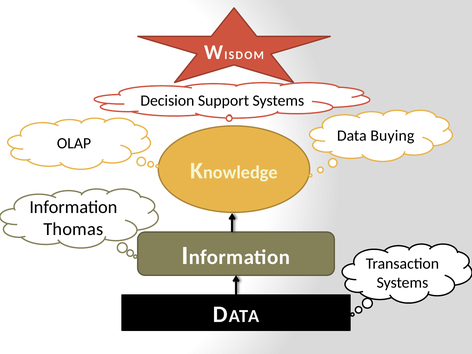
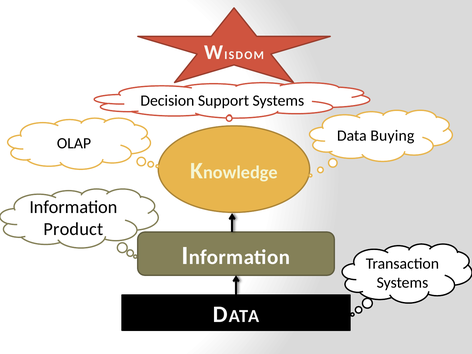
Thomas: Thomas -> Product (73, 229)
